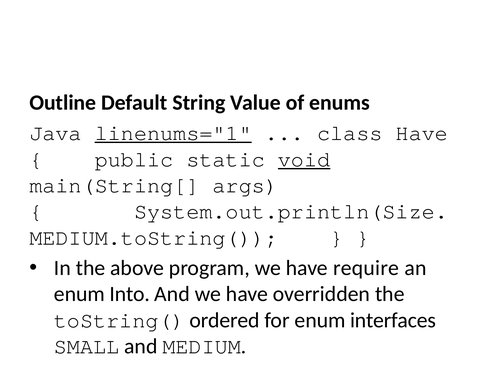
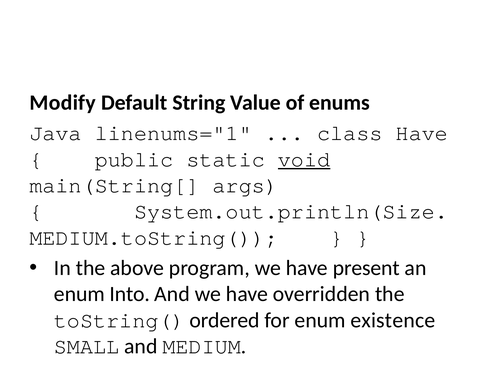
Outline: Outline -> Modify (63, 103)
linenums="1 underline: present -> none (173, 133)
require: require -> present (366, 268)
interfaces: interfaces -> existence (393, 321)
